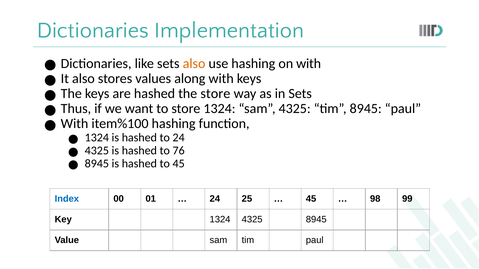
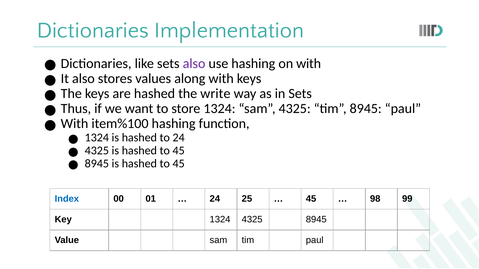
also colour: orange -> purple (194, 64)
the store: store -> write (215, 94)
76: 76 -> 45 (179, 151)
